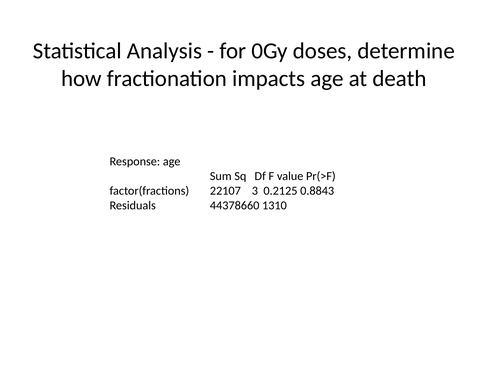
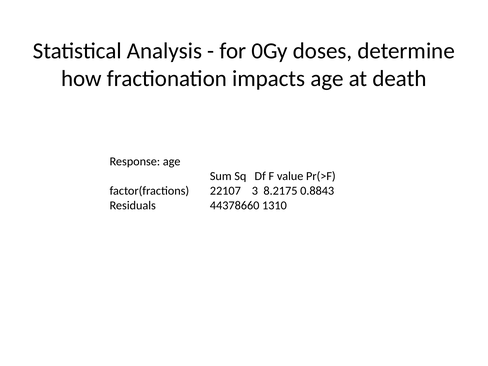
0.2125: 0.2125 -> 8.2175 (280, 191)
